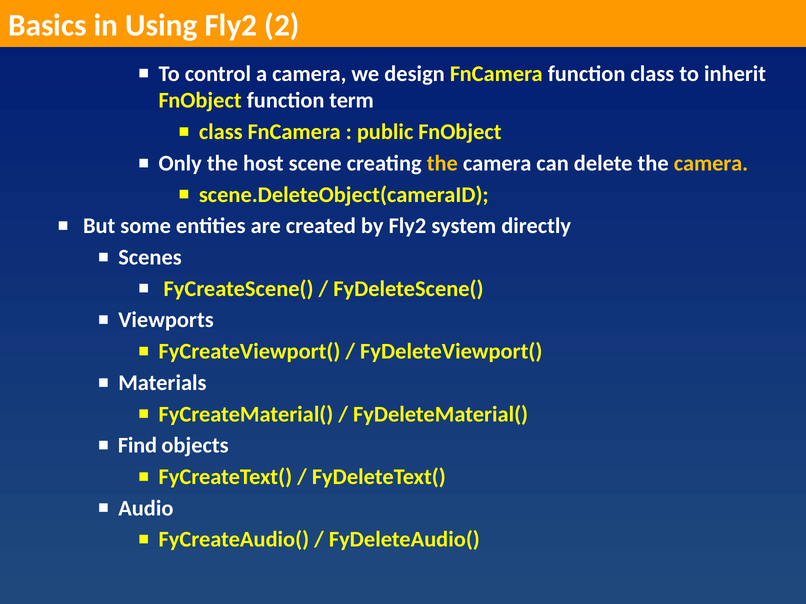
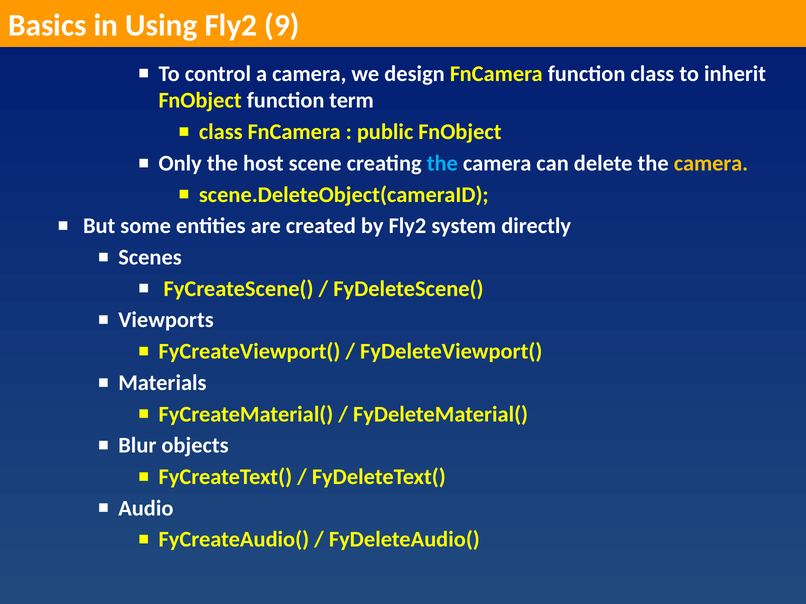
2: 2 -> 9 (282, 26)
the colour: yellow -> light blue (442, 163)
Find: Find -> Blur (137, 446)
